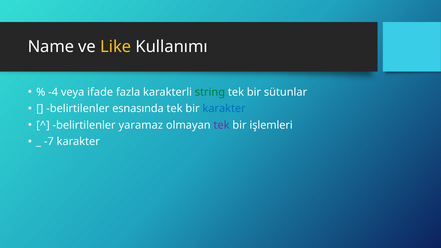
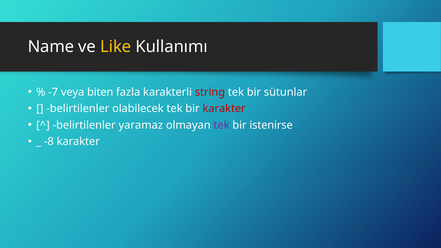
-4: -4 -> -7 (53, 92)
ifade: ifade -> biten (100, 92)
string colour: green -> red (210, 92)
esnasında: esnasında -> olabilecek (138, 109)
karakter colour: blue -> red (224, 109)
işlemleri: işlemleri -> istenirse (271, 125)
-7: -7 -> -8 (49, 142)
